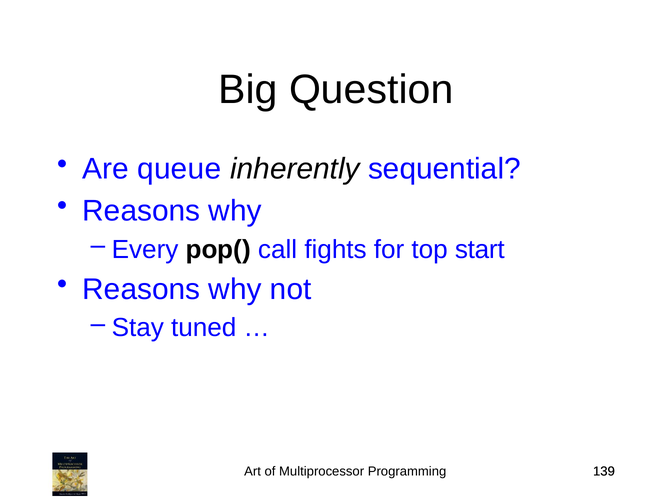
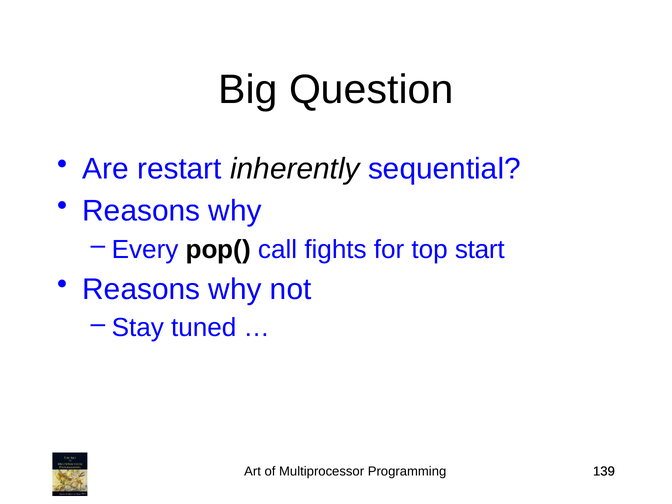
queue: queue -> restart (179, 169)
